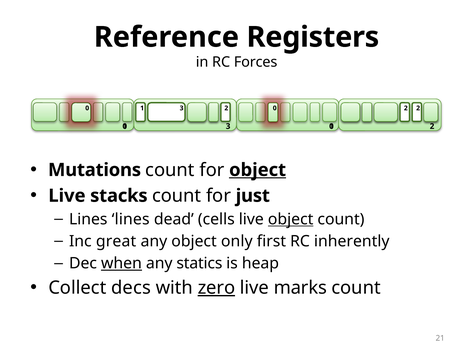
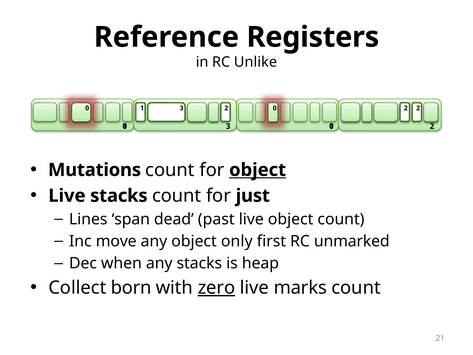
Forces: Forces -> Unlike (255, 62)
Lines lines: lines -> span (131, 219)
cells: cells -> past (216, 219)
object underline: present -> none (291, 219)
great: great -> move (116, 241)
inherently: inherently -> unmarked (352, 241)
when underline: present -> none (121, 263)
any statics: statics -> stacks (199, 263)
decs: decs -> born (131, 288)
